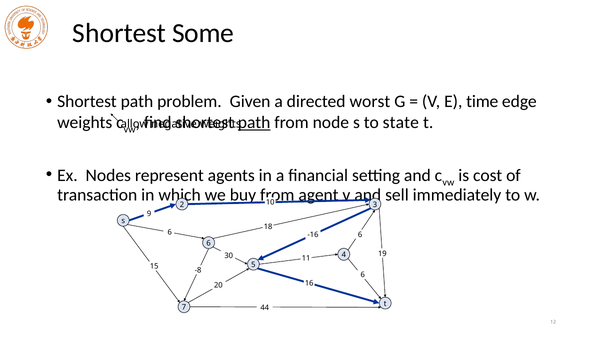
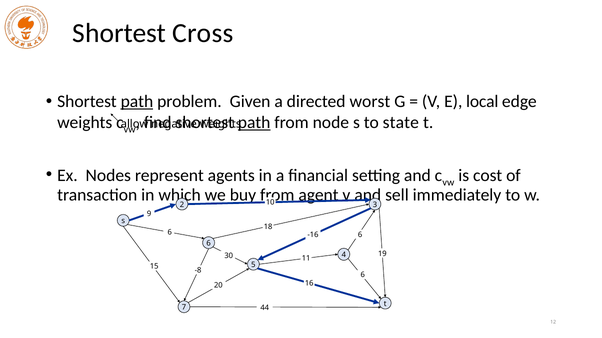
Some: Some -> Cross (203, 33)
path underline: none -> present (137, 102)
time: time -> local (482, 102)
